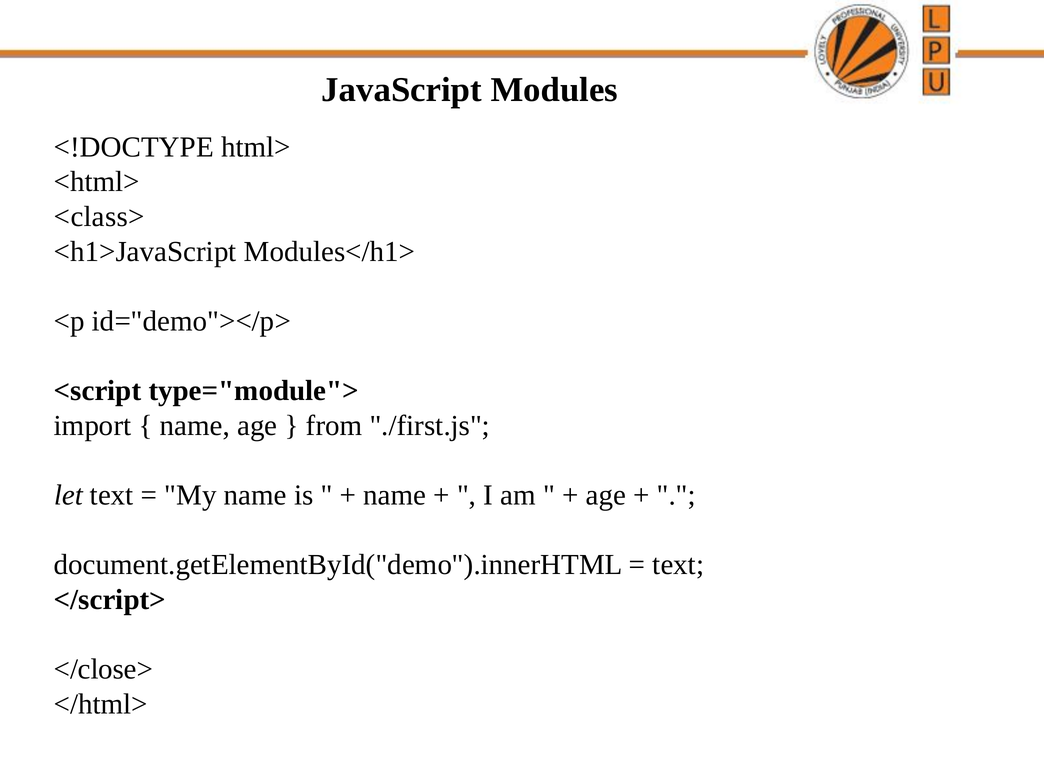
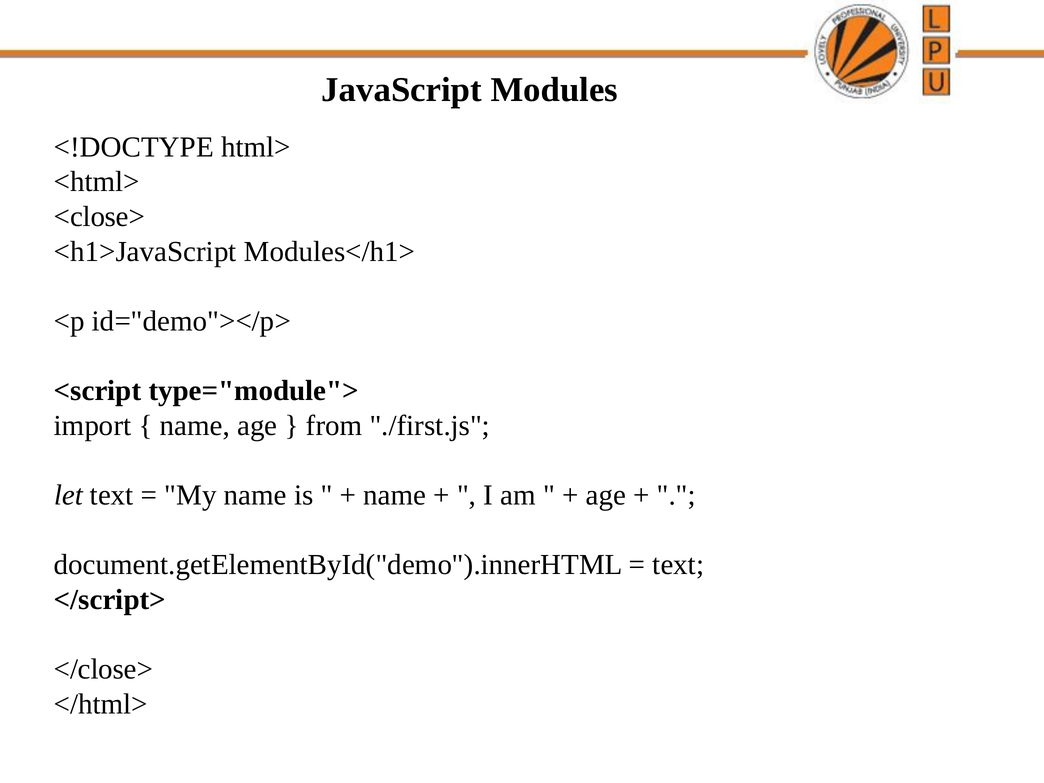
<class>: <class> -> <close> (99, 217)
